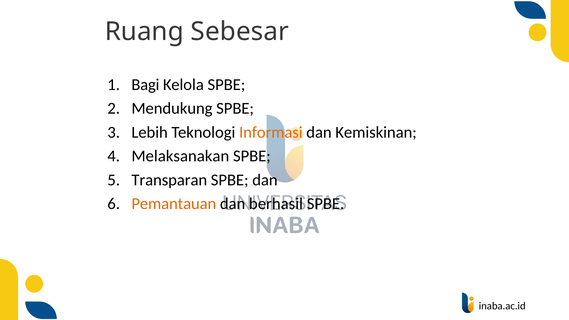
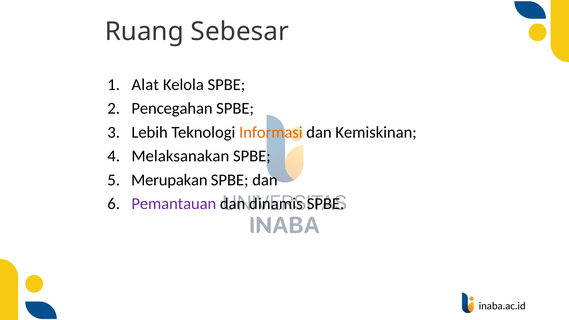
Bagi: Bagi -> Alat (145, 85)
Mendukung: Mendukung -> Pencegahan (172, 108)
Transparan: Transparan -> Merupakan (169, 180)
Pemantauan colour: orange -> purple (174, 204)
berhasil: berhasil -> dinamis (276, 204)
